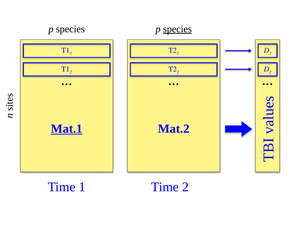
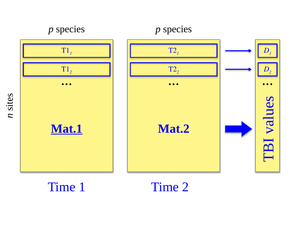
species underline: present -> none (177, 29)
